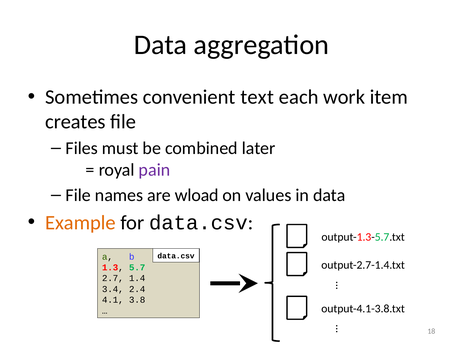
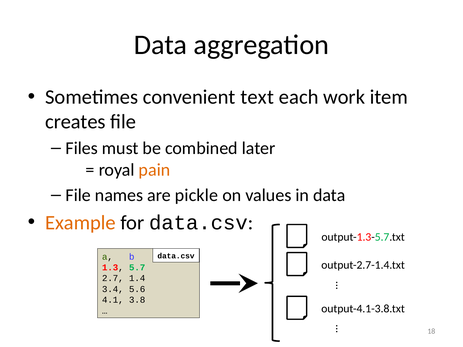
pain colour: purple -> orange (154, 170)
wload: wload -> pickle (197, 195)
2.4: 2.4 -> 5.6 (137, 289)
